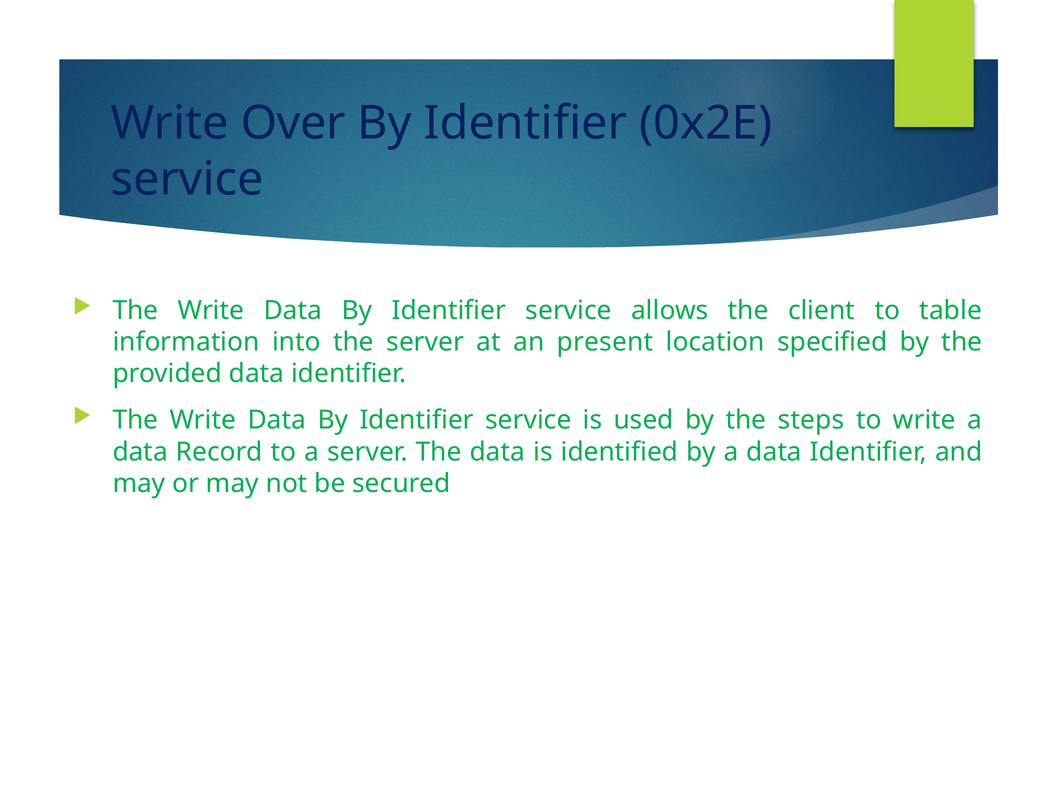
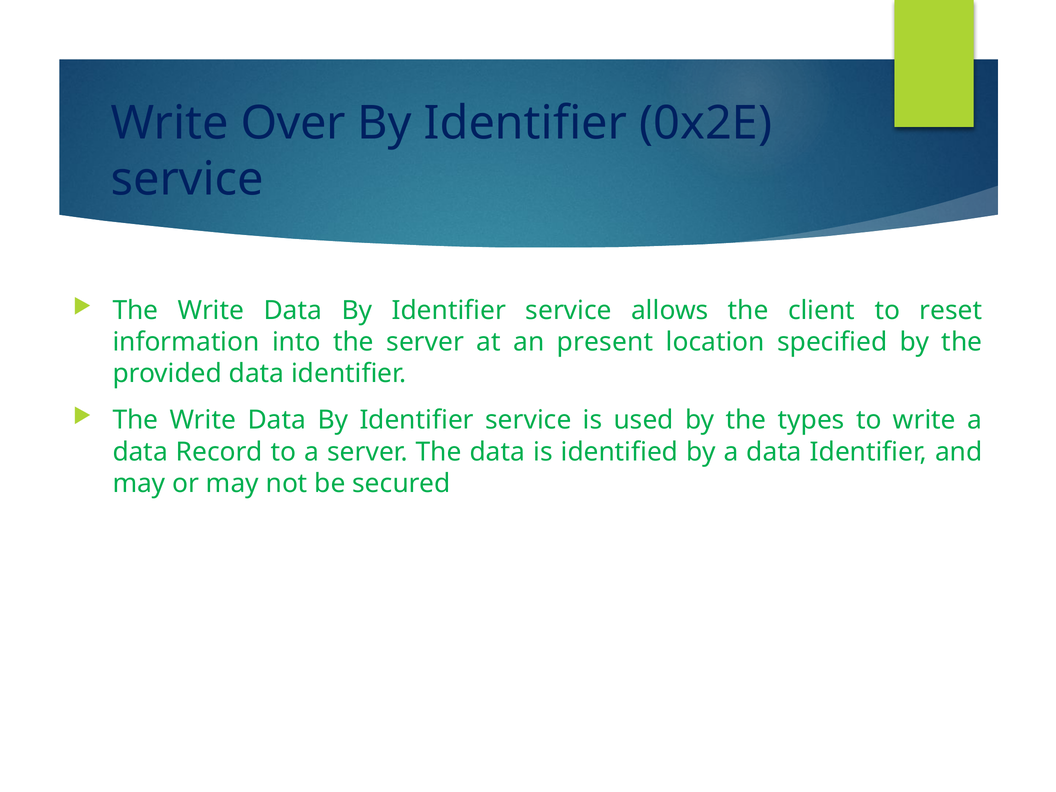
table: table -> reset (951, 310)
steps: steps -> types (811, 420)
